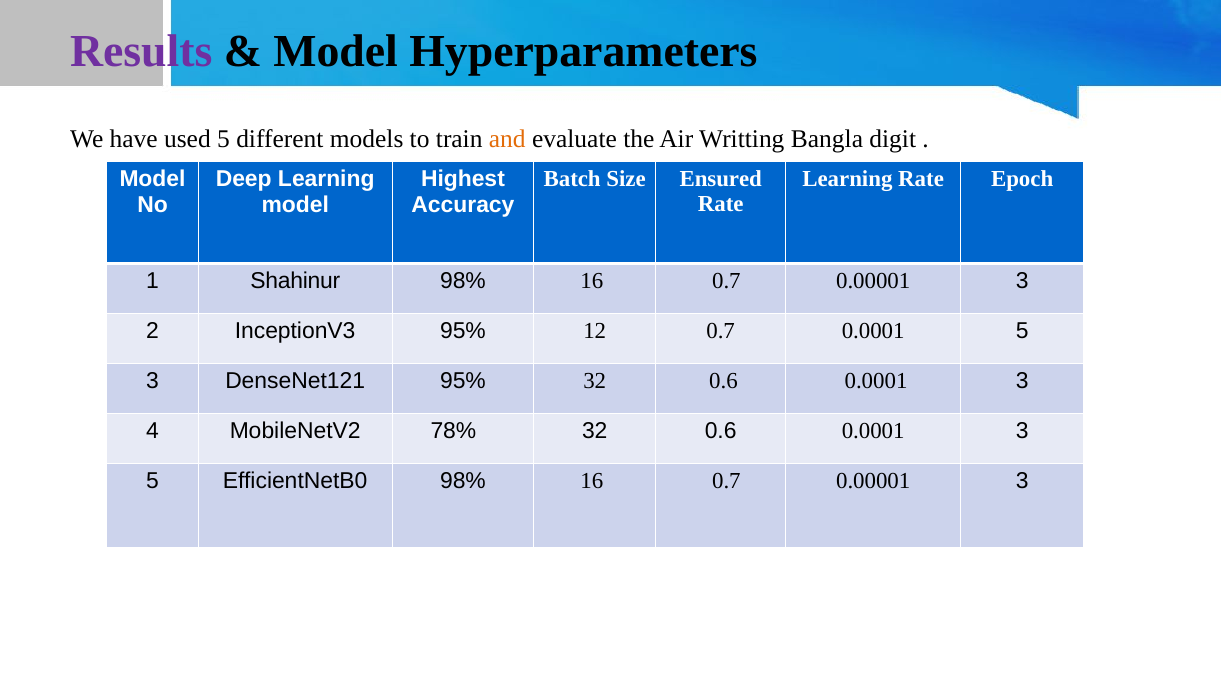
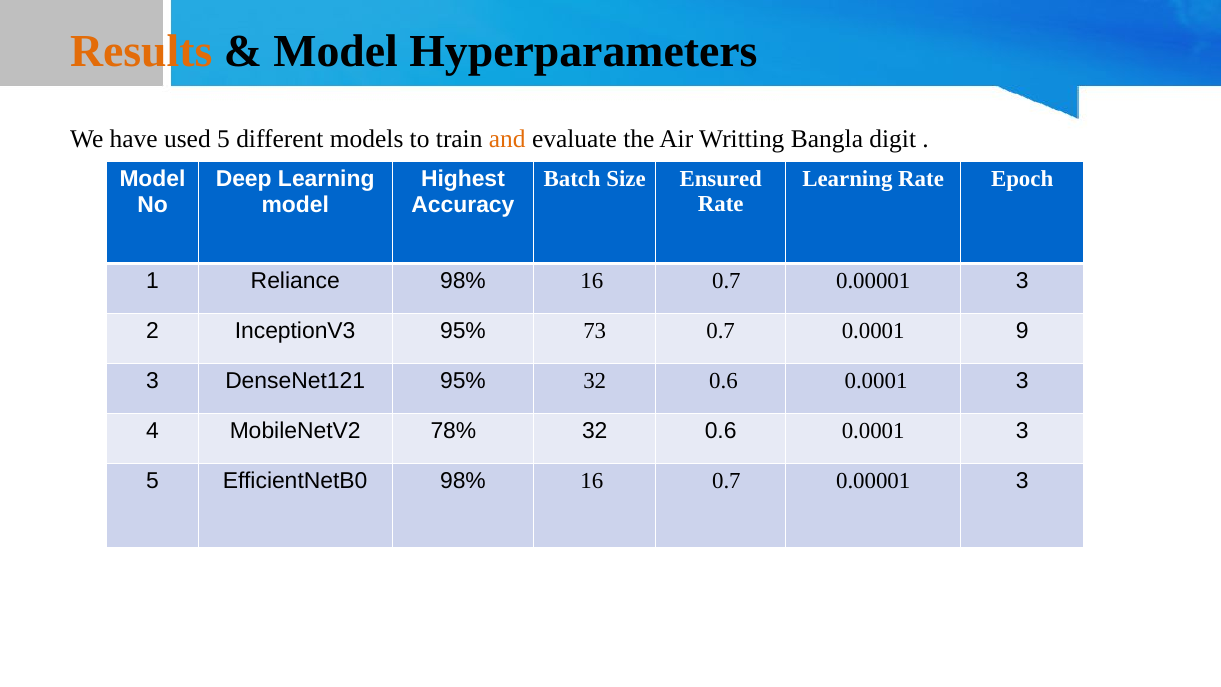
Results colour: purple -> orange (141, 51)
Shahinur: Shahinur -> Reliance (295, 281)
12: 12 -> 73 (595, 331)
0.0001 5: 5 -> 9 (1022, 331)
